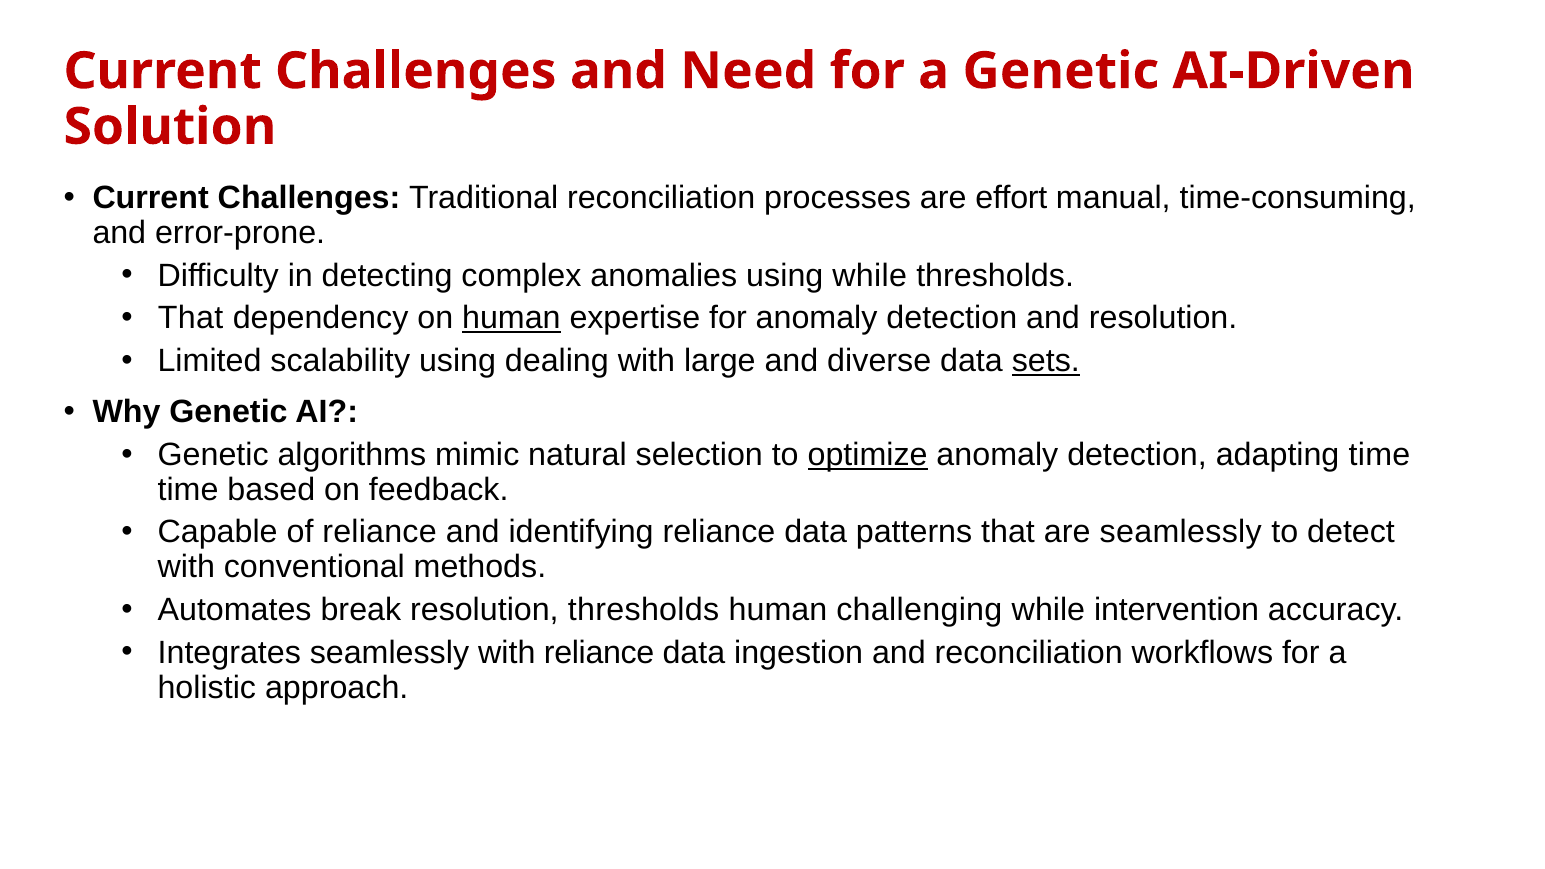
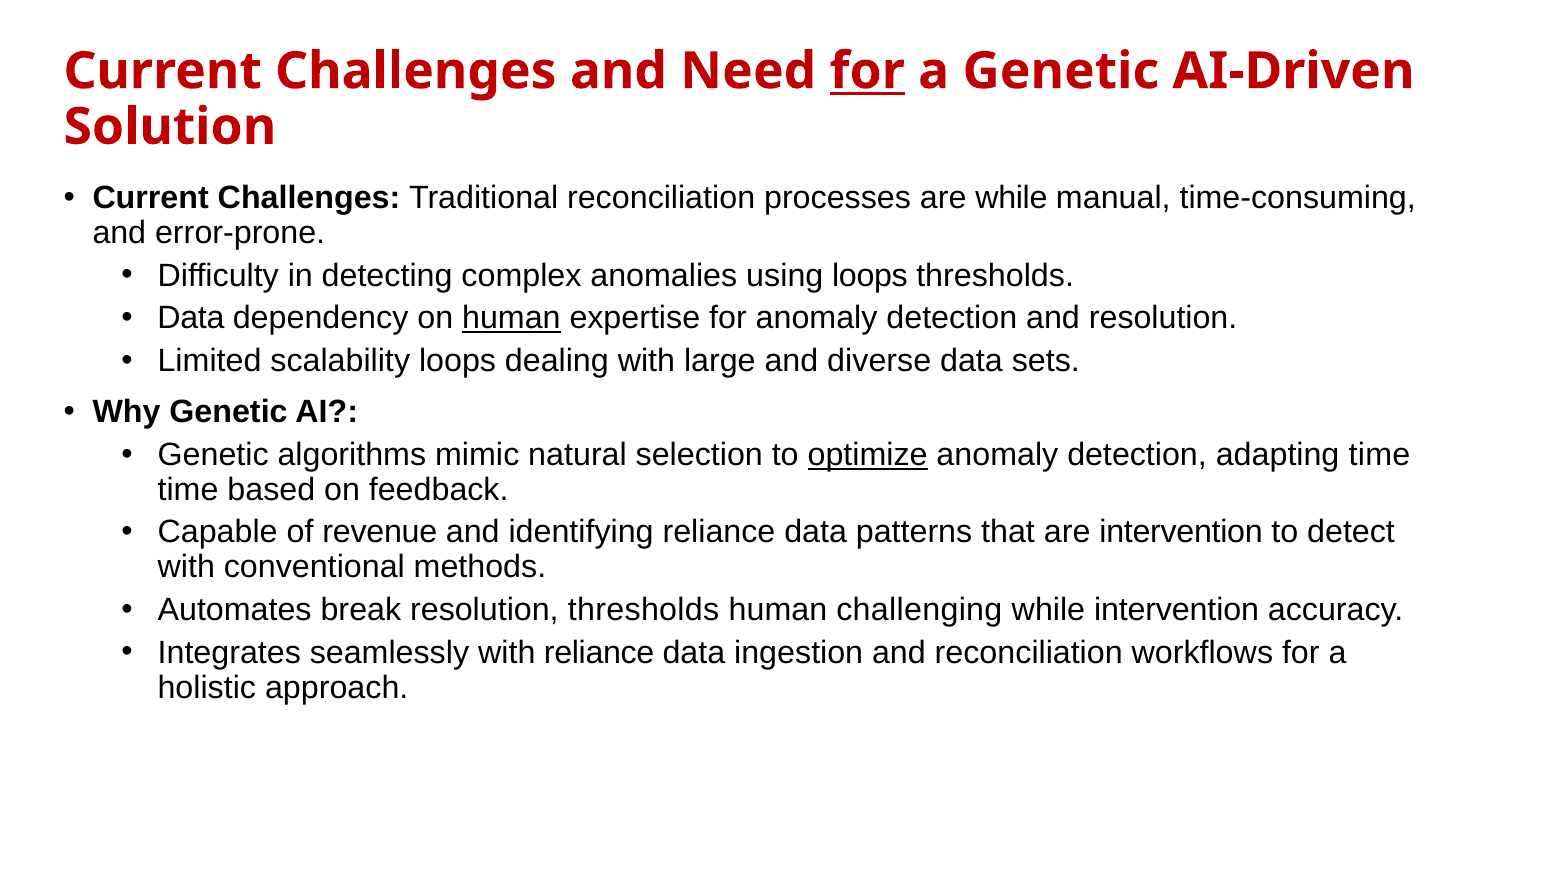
for underline: none -> present (867, 71)
are effort: effort -> while (1011, 198)
using while: while -> loops (870, 276)
That: That -> Data (191, 318)
scalability using: using -> loops (458, 361)
sets underline: present -> none (1046, 361)
of reliance: reliance -> revenue (380, 532)
are seamlessly: seamlessly -> intervention (1181, 532)
